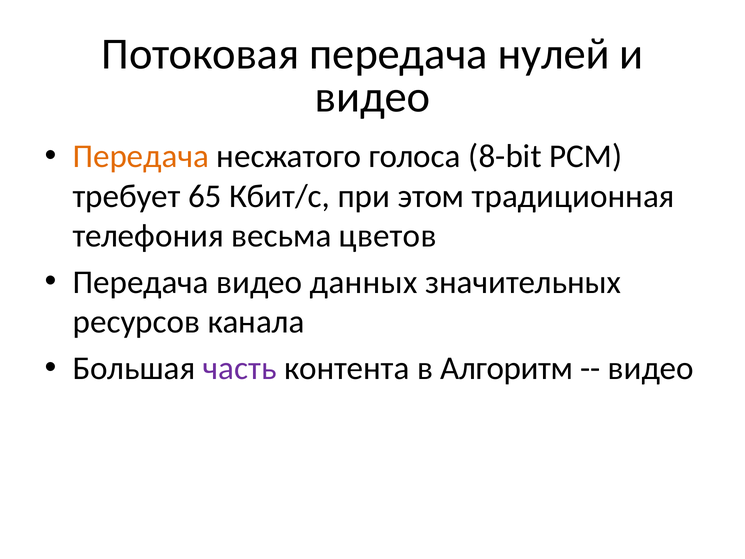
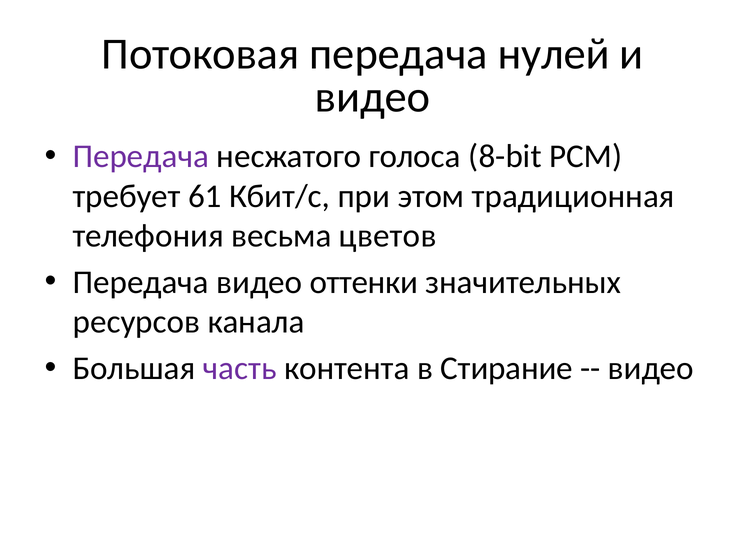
Передача colour: orange -> purple (141, 156)
65: 65 -> 61 (205, 196)
данных: данных -> оттенки (364, 282)
Алгоритм: Алгоритм -> Стирание (507, 368)
